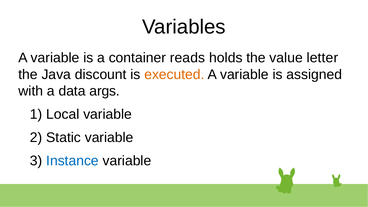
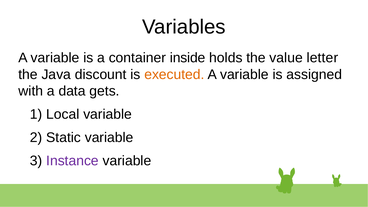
reads: reads -> inside (188, 58)
args: args -> gets (105, 91)
Instance colour: blue -> purple (72, 161)
